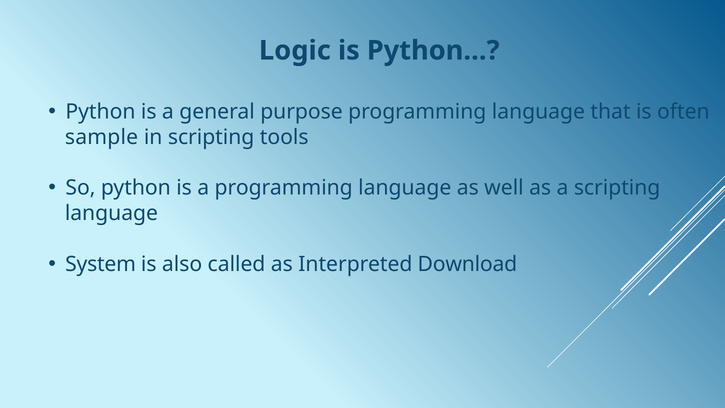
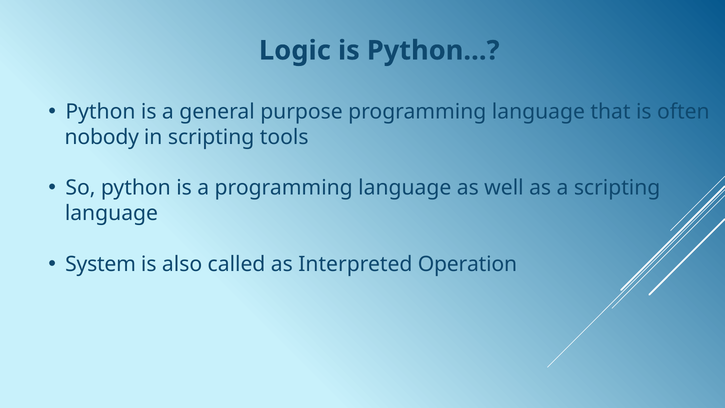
sample: sample -> nobody (102, 137)
Download: Download -> Operation (467, 264)
